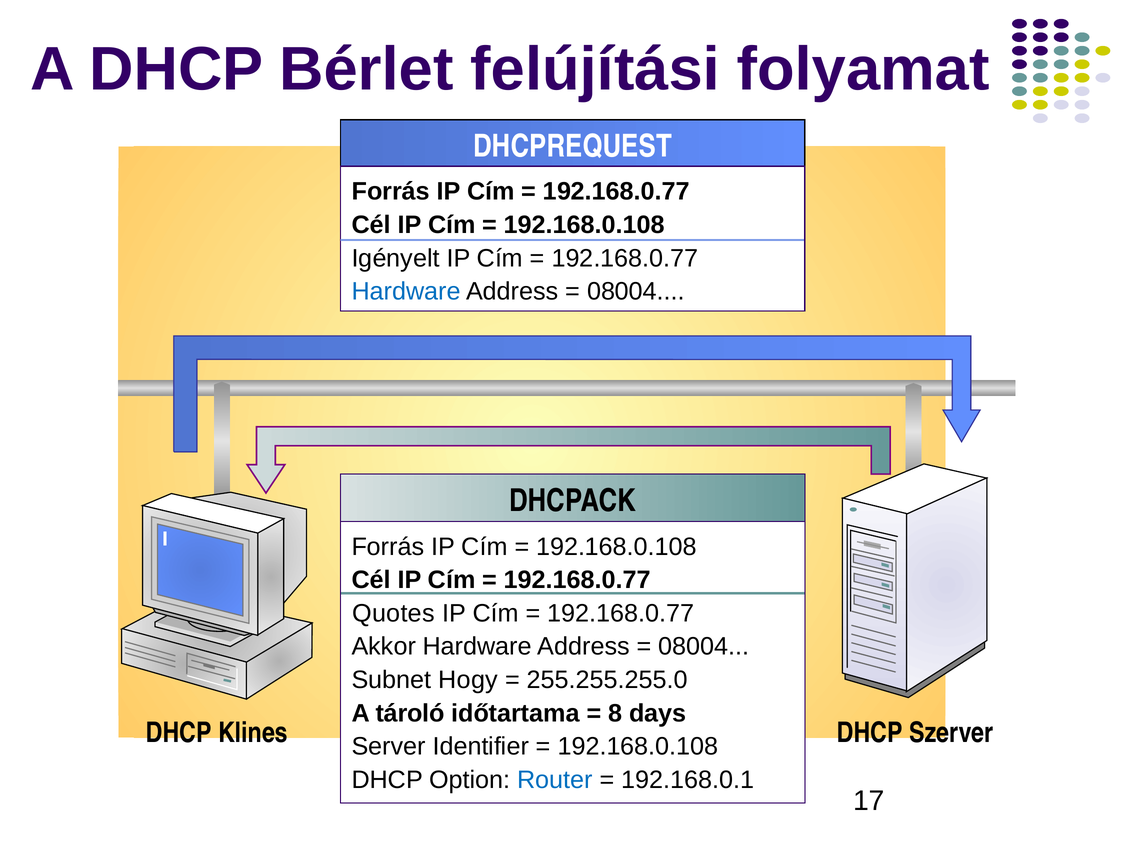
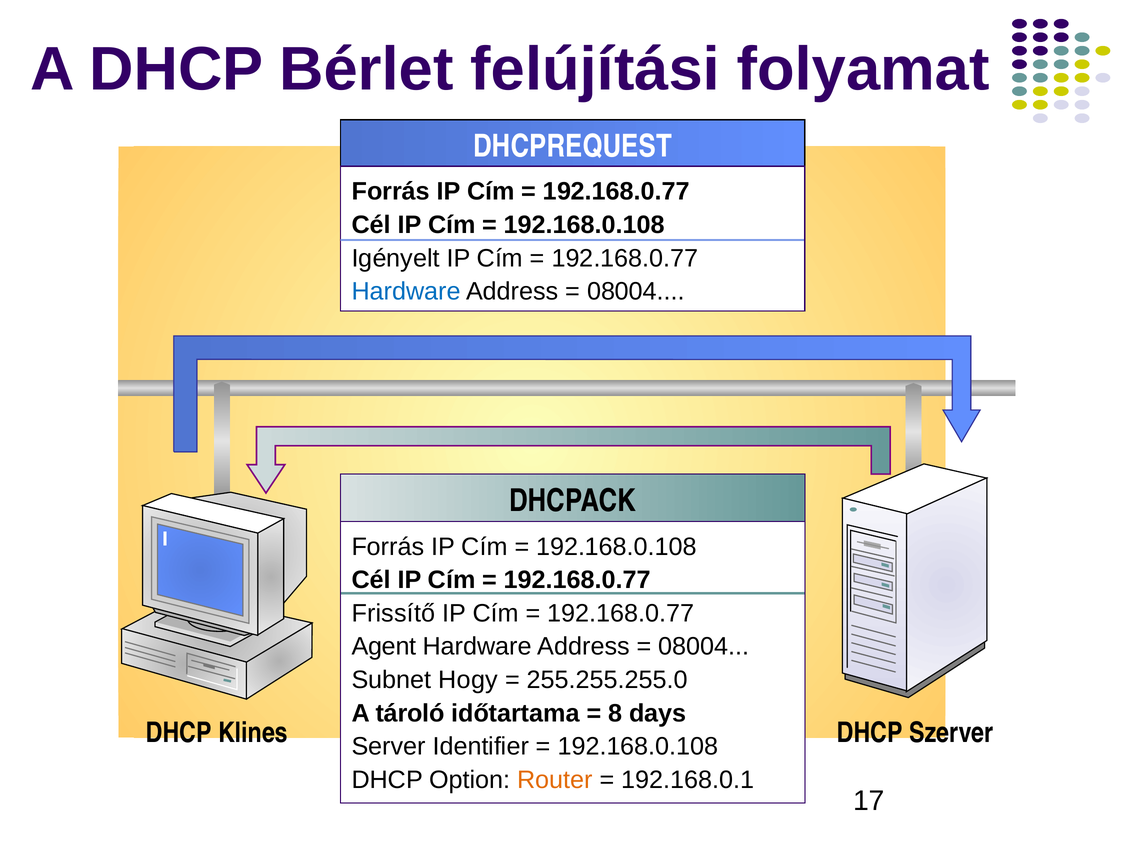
Quotes: Quotes -> Frissítő (393, 613)
Akkor: Akkor -> Agent (384, 646)
Router colour: blue -> orange (555, 779)
